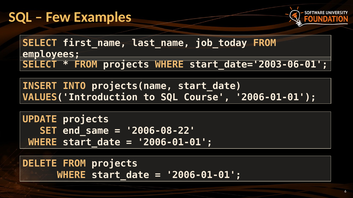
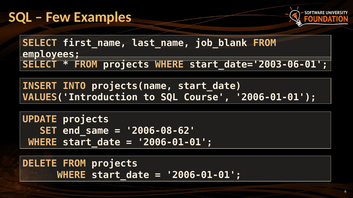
job_today: job_today -> job_blank (221, 43)
2006-08-22: 2006-08-22 -> 2006-08-62 (161, 131)
